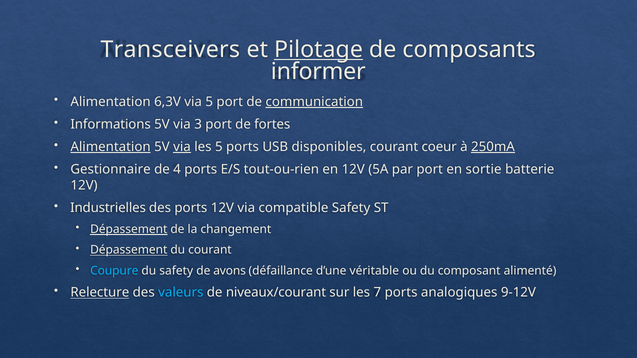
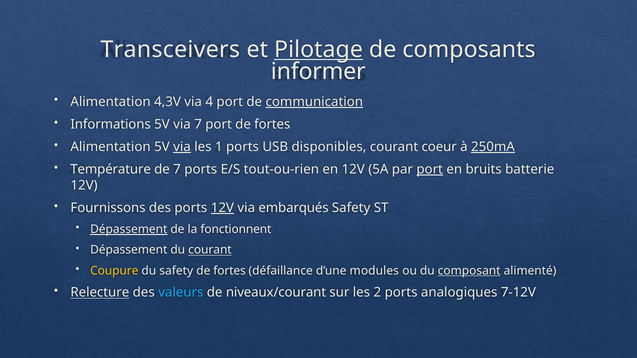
6,3V: 6,3V -> 4,3V (167, 102)
via 5: 5 -> 4 (209, 102)
via 3: 3 -> 7 (198, 124)
Alimentation underline: present -> none (111, 147)
les 5: 5 -> 1 (219, 147)
Gestionnaire: Gestionnaire -> Température (111, 170)
de 4: 4 -> 7 (177, 170)
port underline: none -> present (430, 170)
sortie: sortie -> bruits (484, 170)
Industrielles: Industrielles -> Fournissons (108, 208)
12V underline: none -> present (222, 208)
compatible: compatible -> embarqués (294, 208)
changement: changement -> fonctionnent (236, 230)
Dépassement underline: present -> none (129, 250)
courant underline: none -> present (210, 250)
Coupure colour: light blue -> yellow (114, 271)
avons: avons -> fortes (230, 271)
véritable: véritable -> modules (374, 271)
composant underline: none -> present (469, 271)
7: 7 -> 2 (377, 293)
9-12V: 9-12V -> 7-12V (518, 293)
